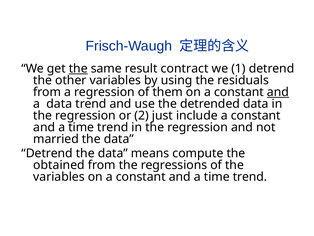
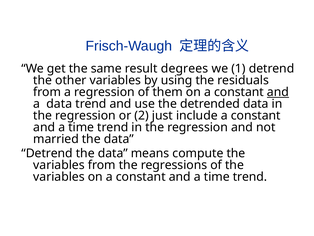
the underline: present -> none (78, 69)
contract: contract -> degrees (185, 69)
obtained: obtained -> variables (59, 165)
